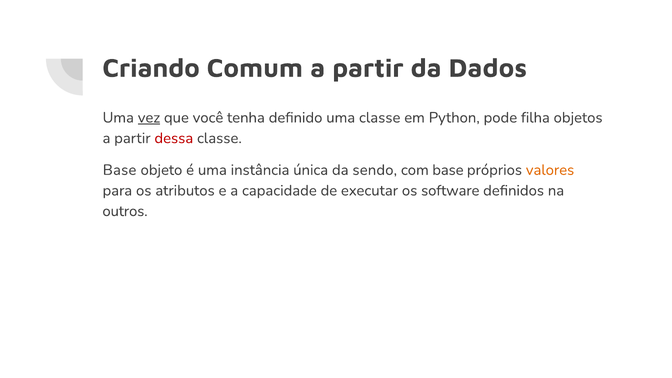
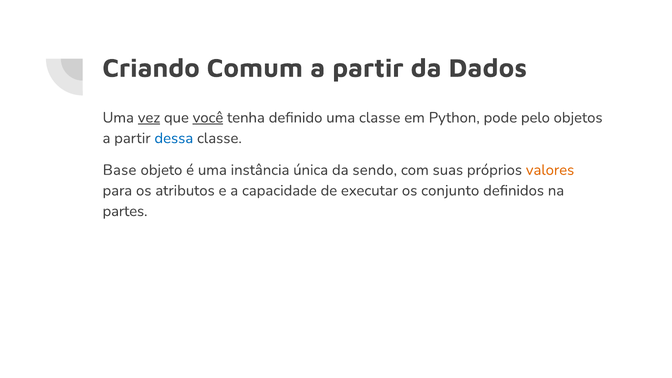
você underline: none -> present (208, 118)
filha: filha -> pelo (535, 118)
dessa colour: red -> blue (174, 138)
com base: base -> suas (448, 170)
software: software -> conjunto (450, 191)
outros: outros -> partes (125, 211)
